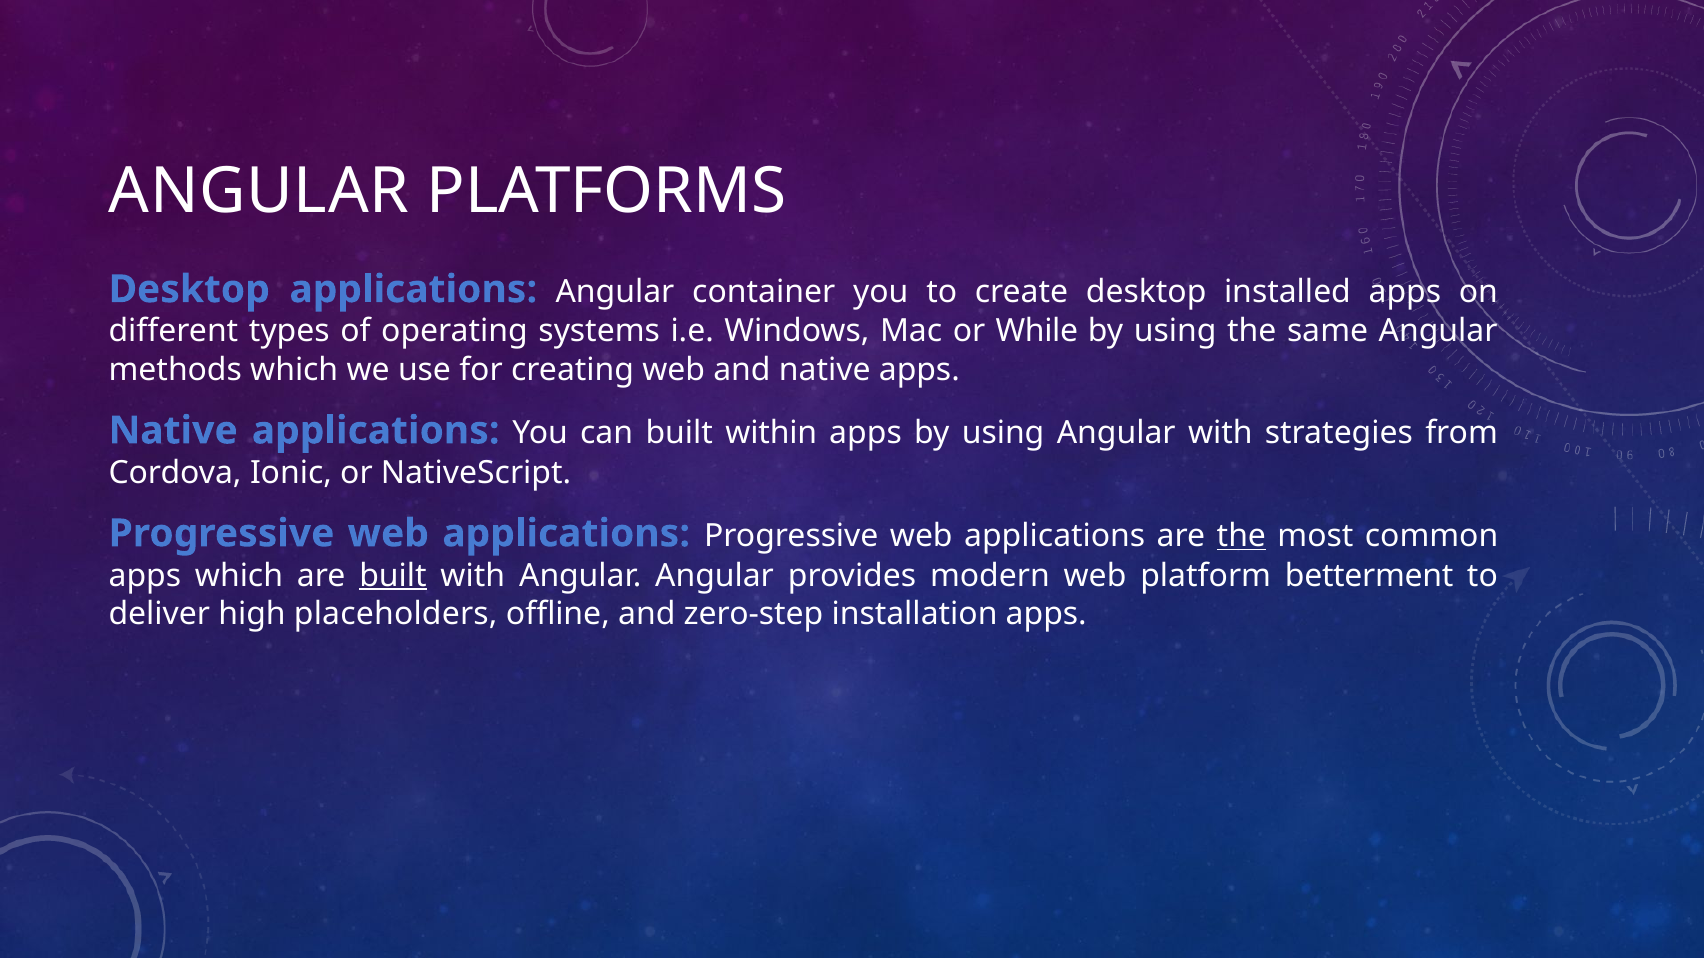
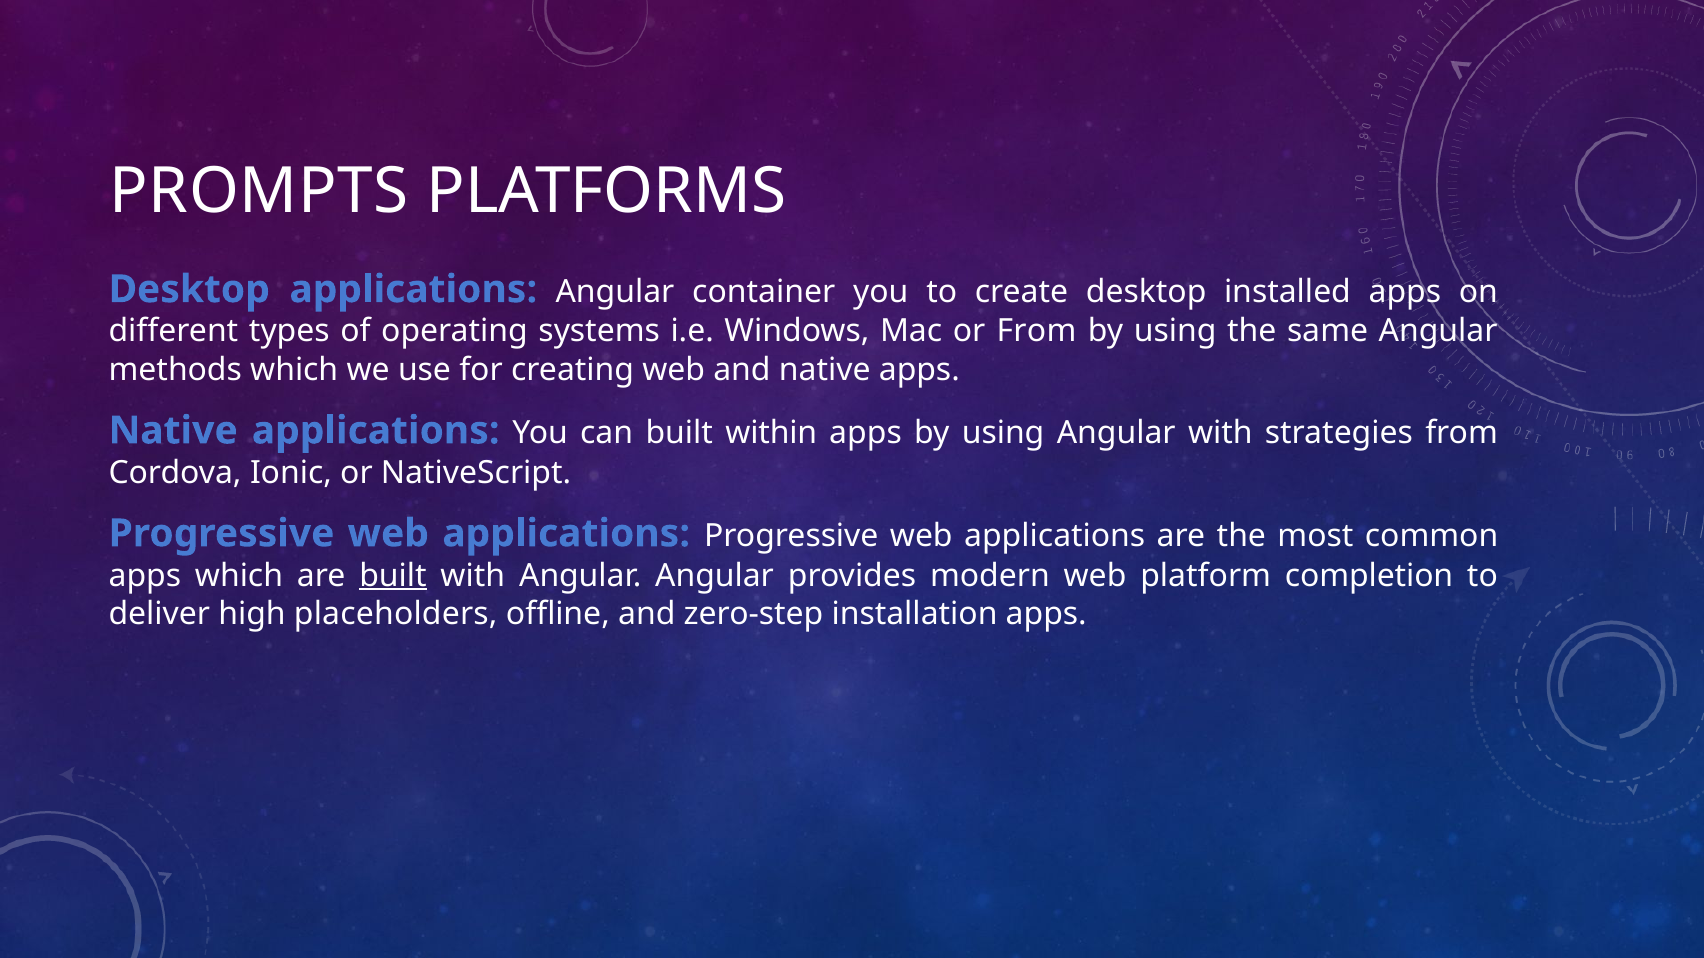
ANGULAR: ANGULAR -> PROMPTS (259, 191)
or While: While -> From (1037, 332)
the underline: present -> none (1241, 536)
betterment: betterment -> completion (1369, 576)
